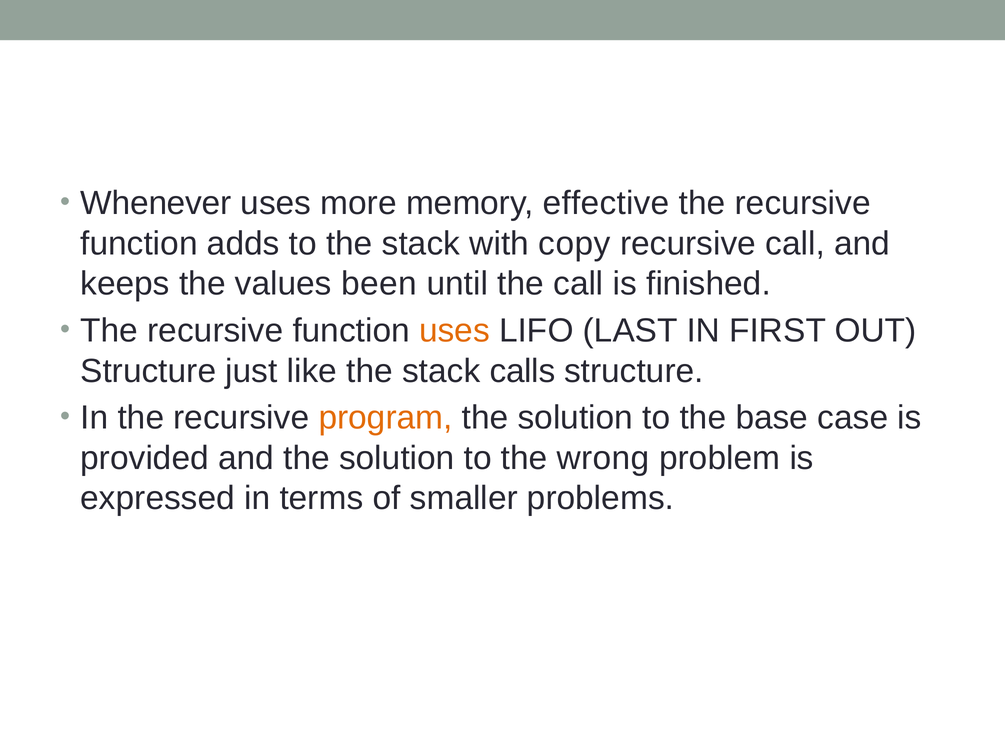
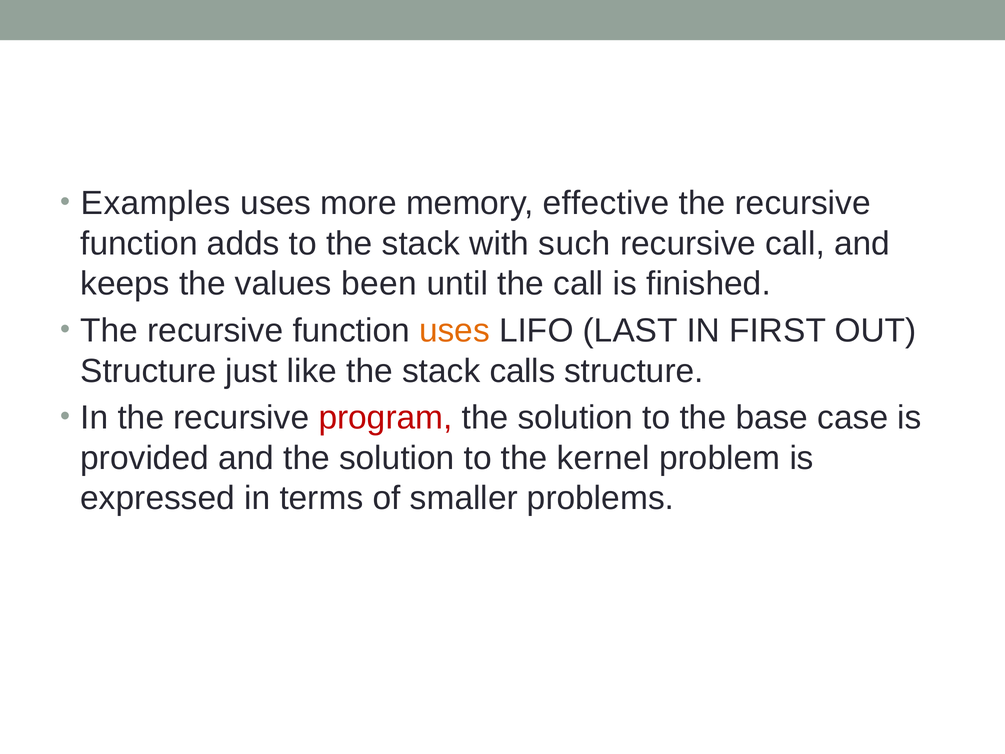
Whenever: Whenever -> Examples (156, 203)
copy: copy -> such (574, 244)
program colour: orange -> red (386, 418)
wrong: wrong -> kernel (603, 458)
